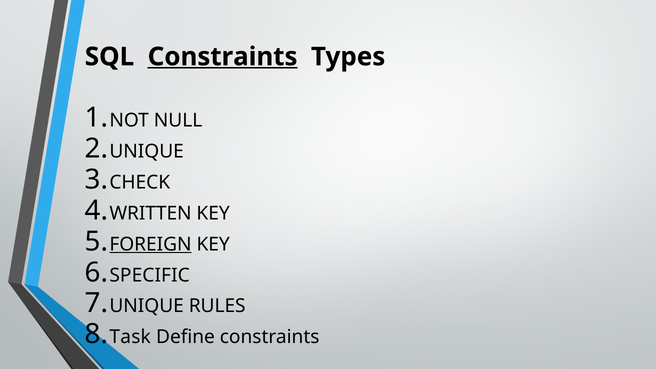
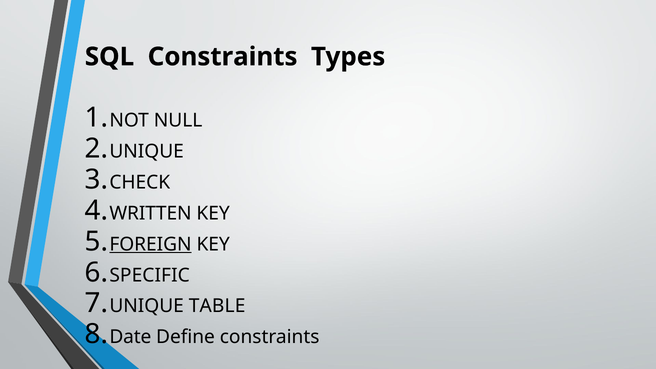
Constraints underline: present -> none (223, 57)
RULES: RULES -> TABLE (217, 306)
Task: Task -> Date (130, 337)
